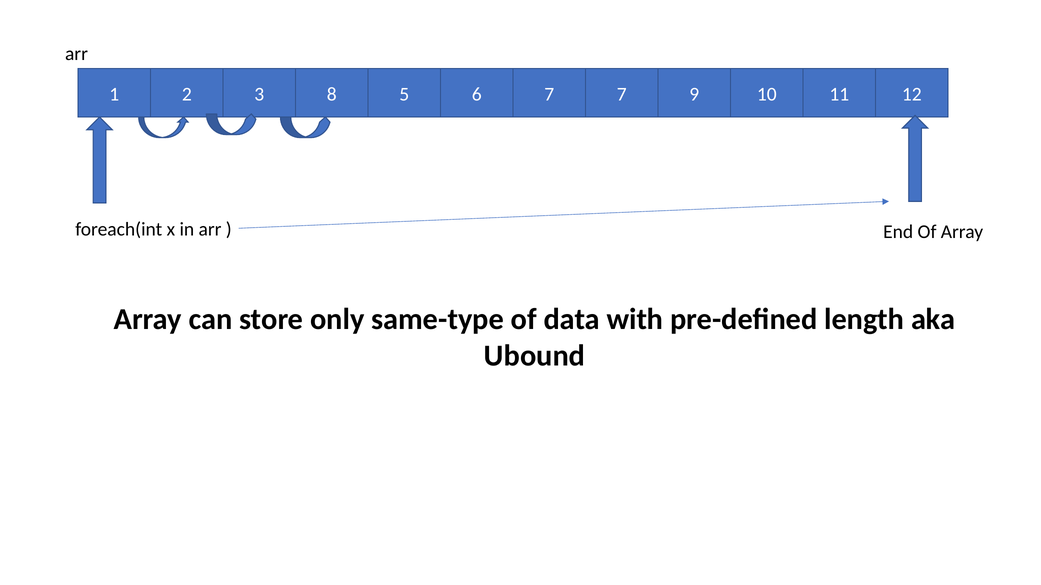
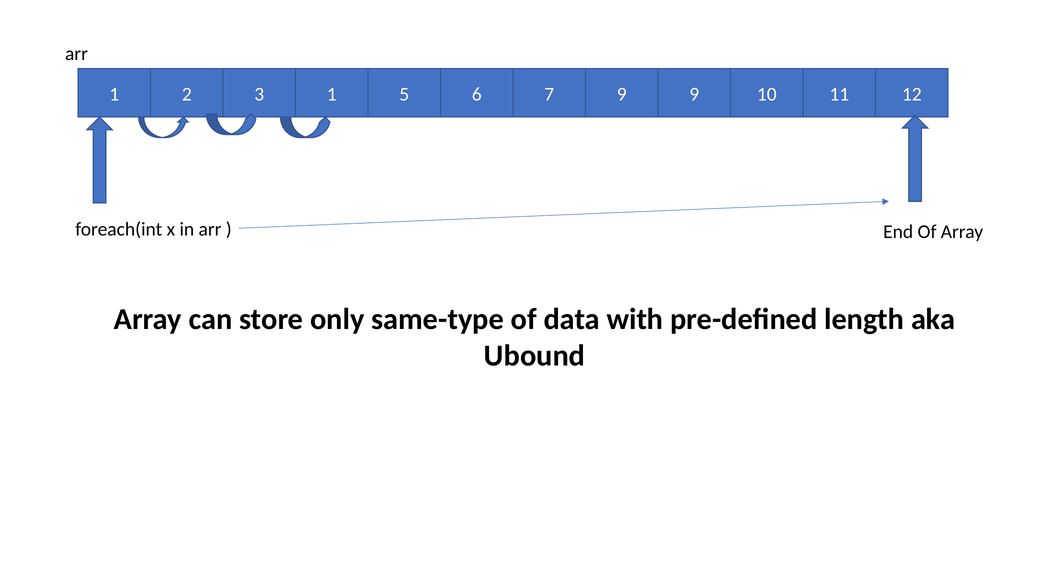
3 8: 8 -> 1 (332, 94)
7 7: 7 -> 9 (622, 94)
